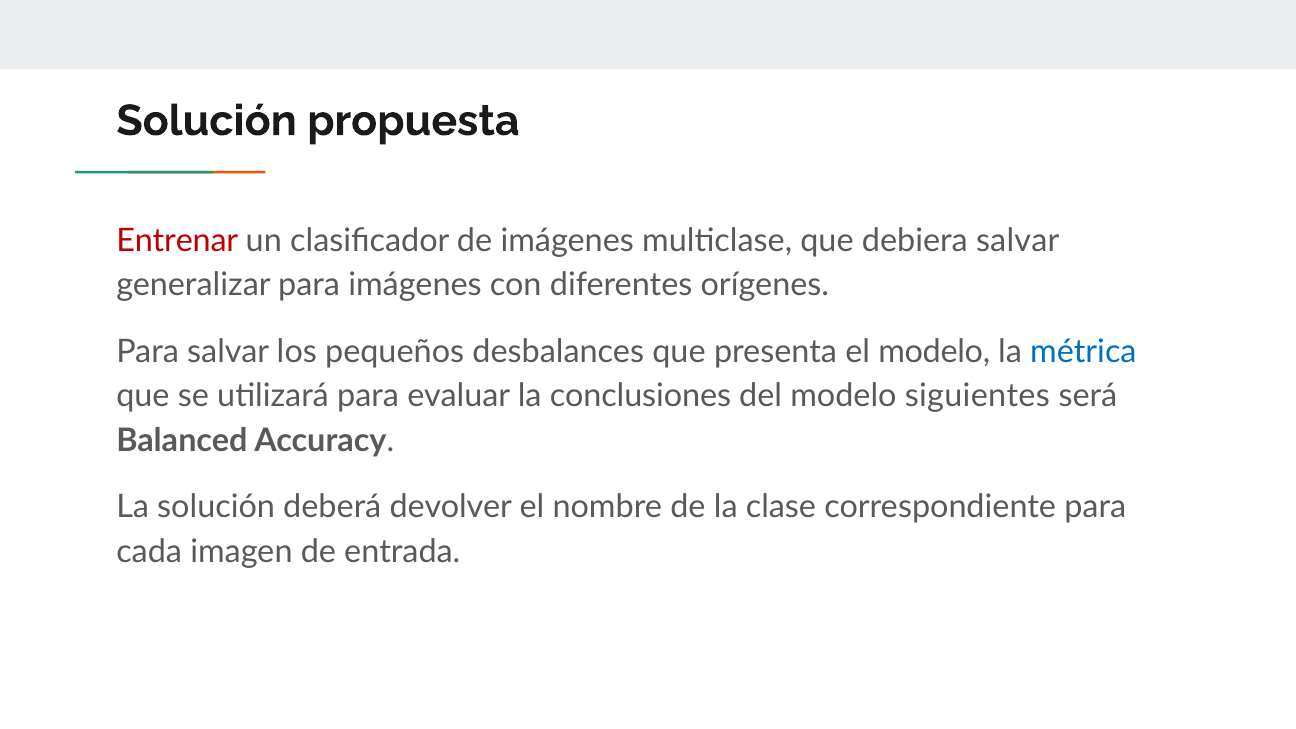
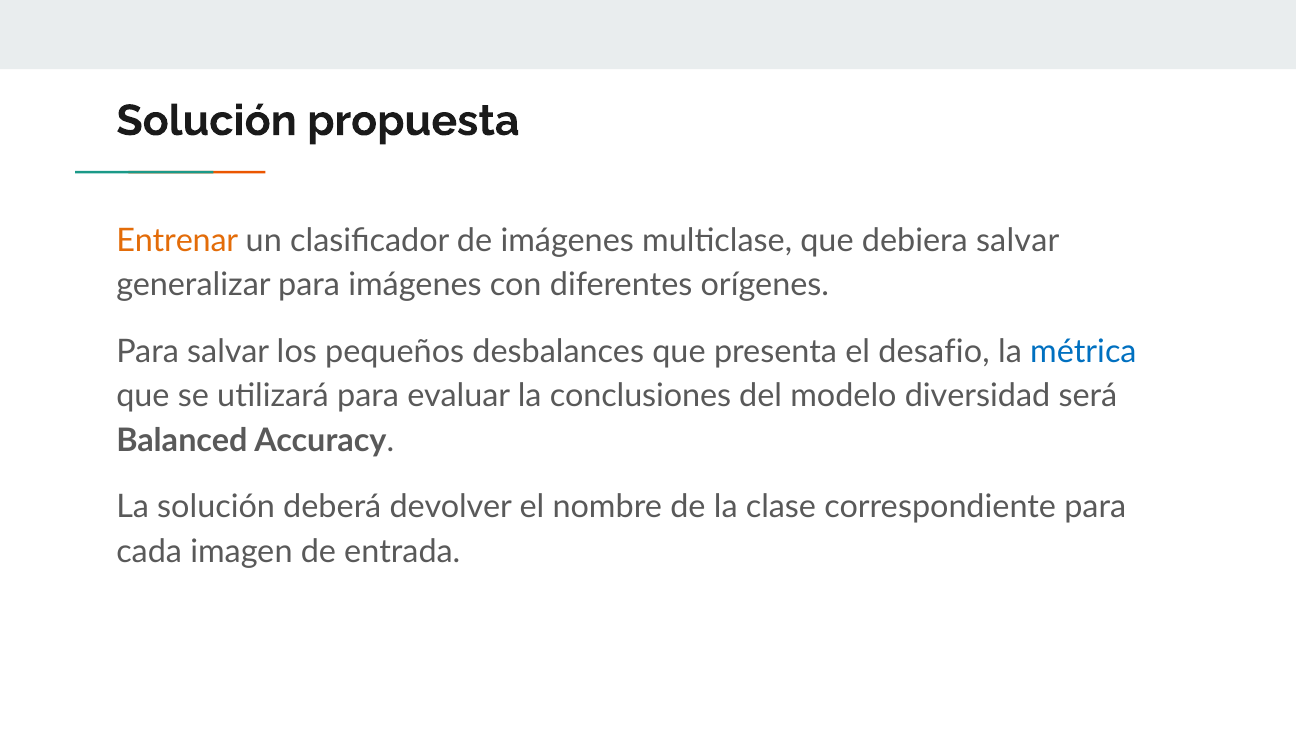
Entrenar colour: red -> orange (177, 240)
el modelo: modelo -> desafio (934, 351)
siguientes: siguientes -> diversidad (978, 396)
